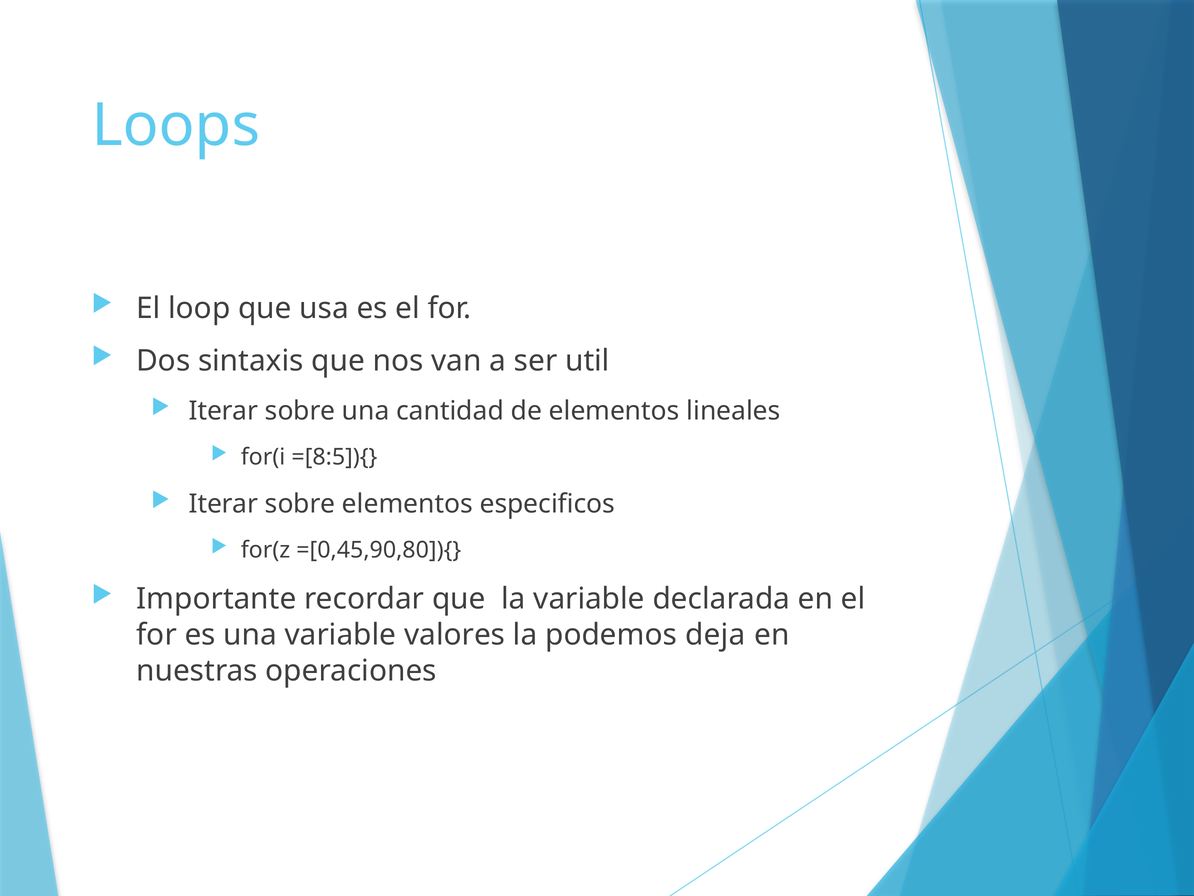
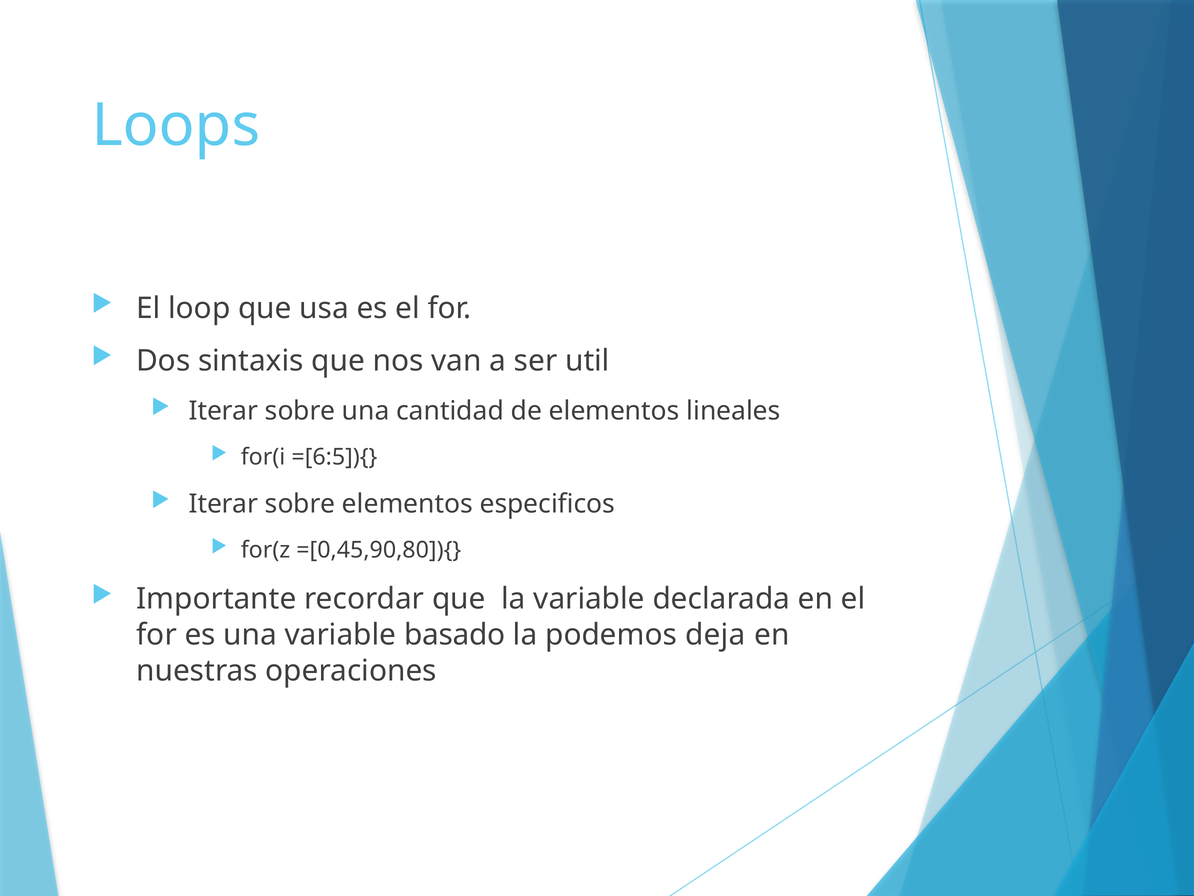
=[8:5]){: =[8:5]){ -> =[6:5]){ (334, 457)
valores: valores -> basado (455, 635)
